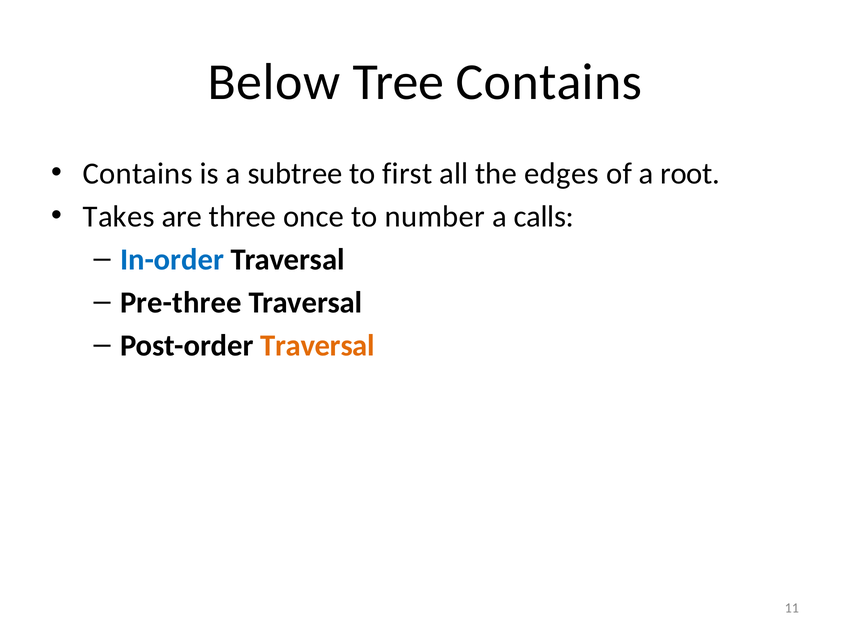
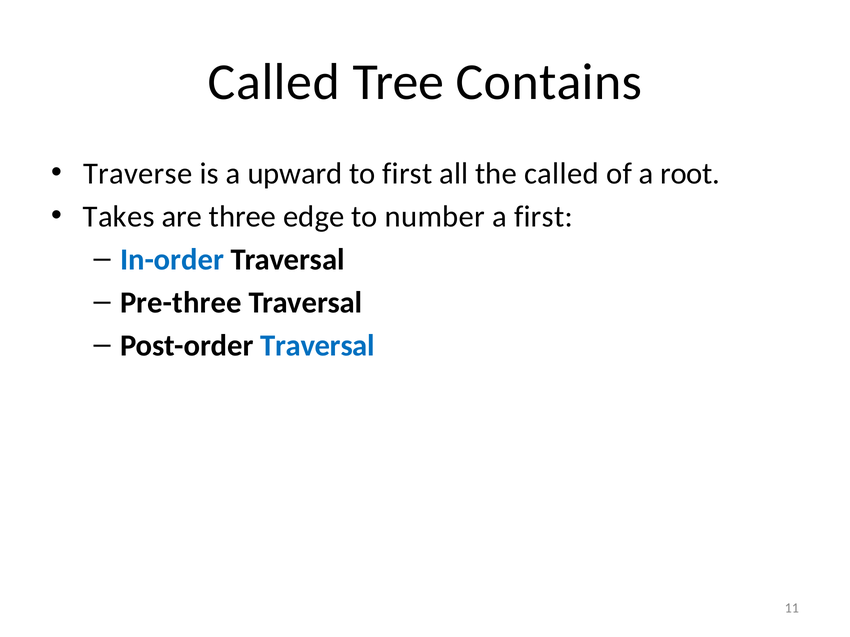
Below: Below -> Called (274, 82)
Contains: Contains -> Traverse (138, 174)
subtree: subtree -> upward (295, 174)
the edges: edges -> called (561, 174)
once: once -> edge (314, 217)
a calls: calls -> first (544, 217)
Traversal colour: orange -> blue (318, 346)
